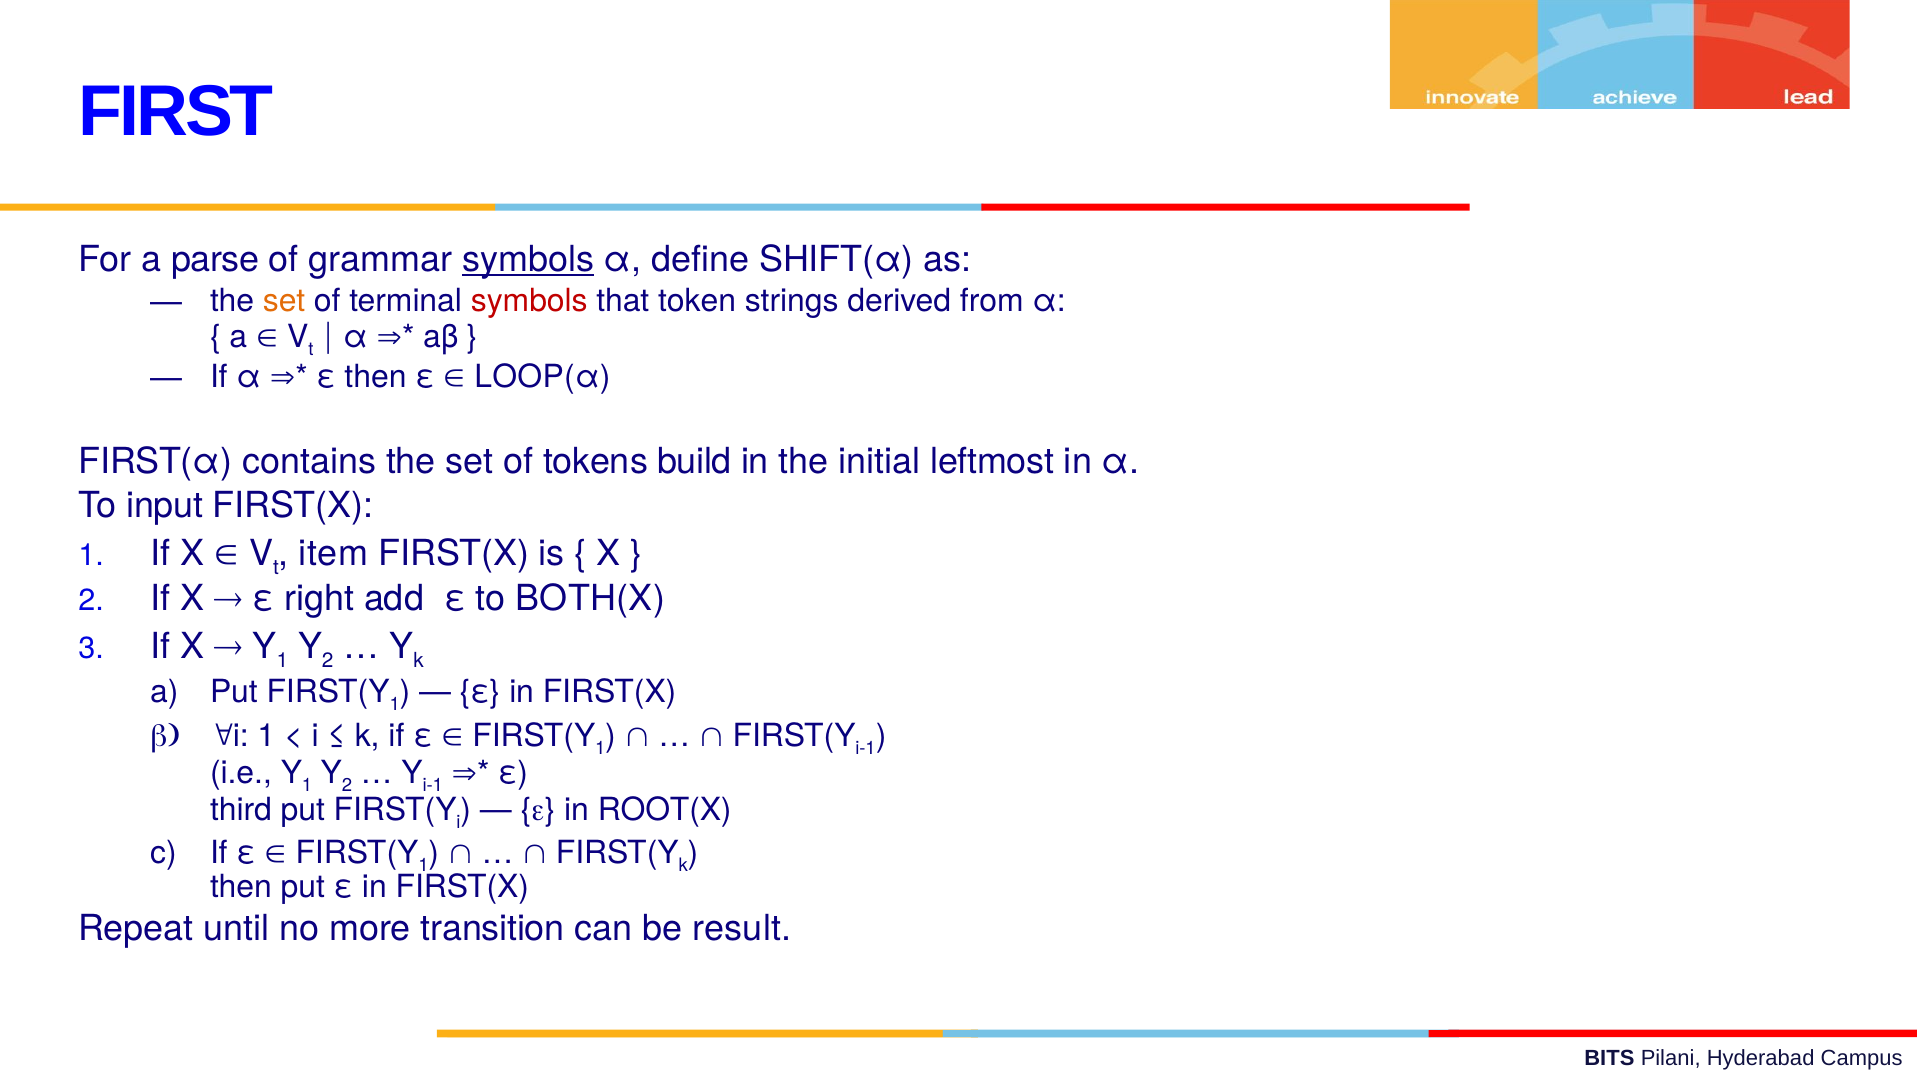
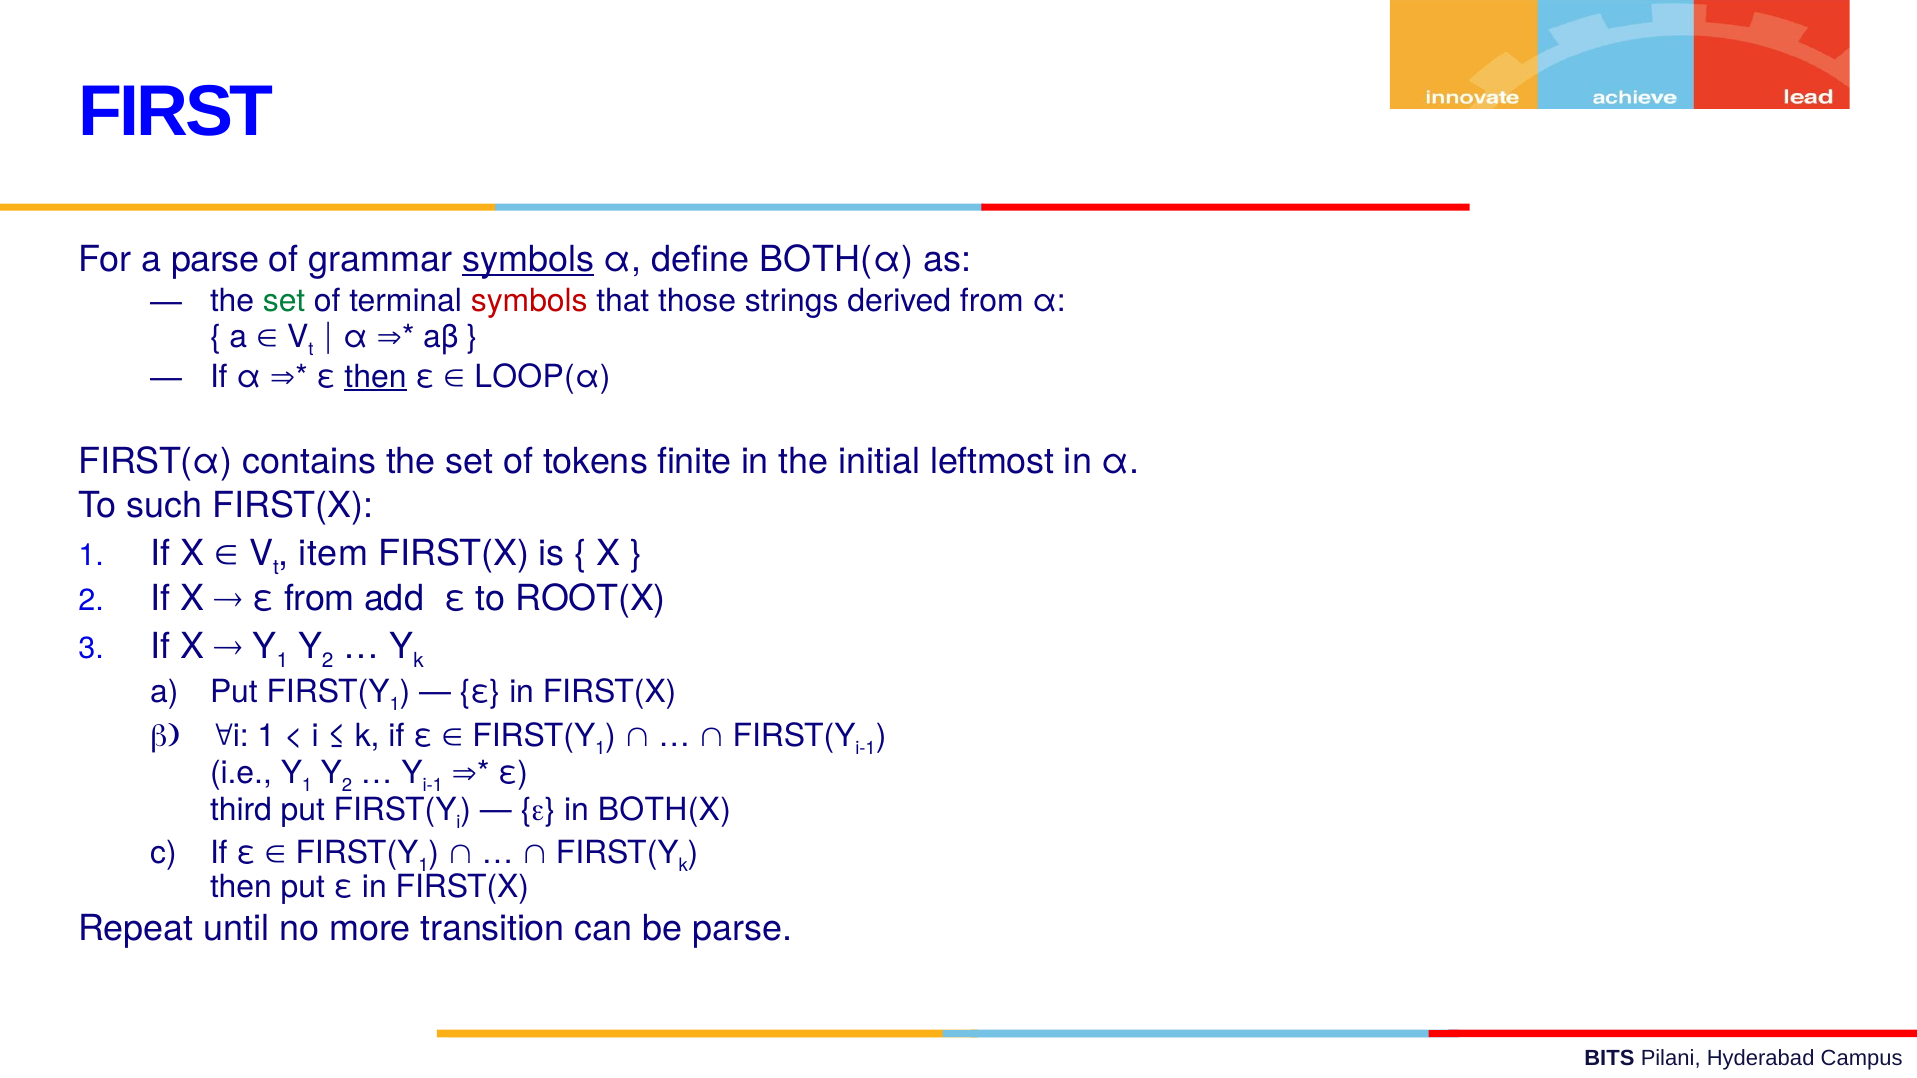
SHIFT(α: SHIFT(α -> BOTH(α (836, 260)
set colour: orange -> green (284, 301)
token: token -> those (697, 301)
then underline: none -> present (375, 377)
build: build -> finite (695, 462)
input: input -> such (165, 506)
ε right: right -> from (319, 599)
BOTH(X: BOTH(X -> ROOT(X (591, 599)
ROOT(X: ROOT(X -> BOTH(X (664, 810)
be result: result -> parse (742, 929)
